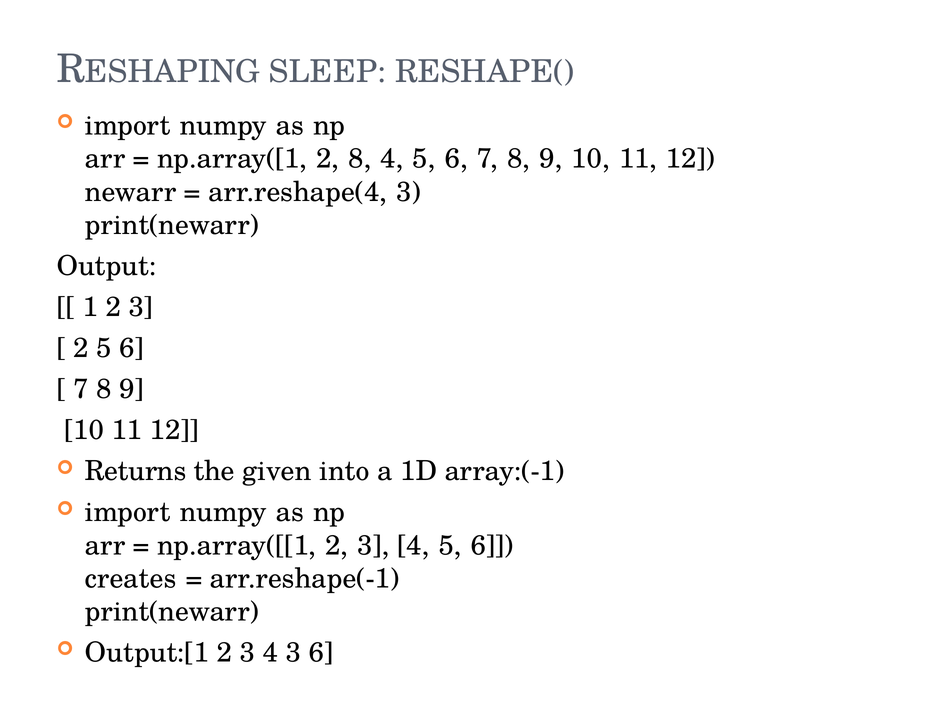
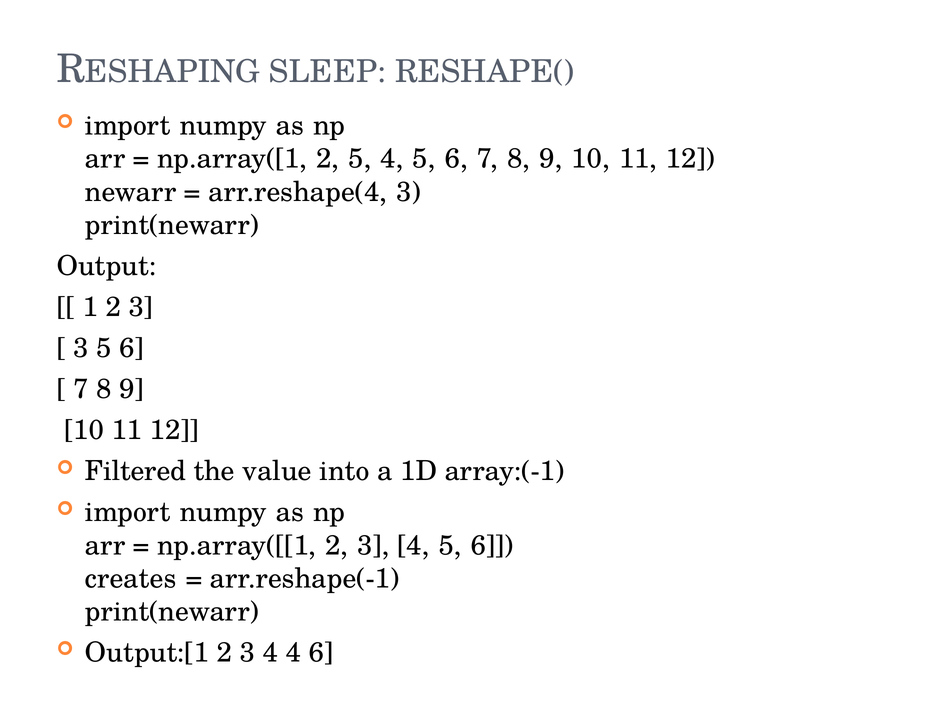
2 8: 8 -> 5 (360, 159)
2: 2 -> 3 (81, 348)
Returns: Returns -> Filtered (136, 471)
given: given -> value (277, 471)
4 3: 3 -> 4 (293, 652)
